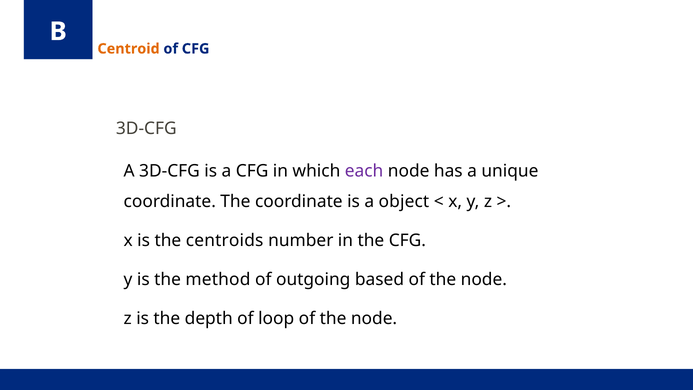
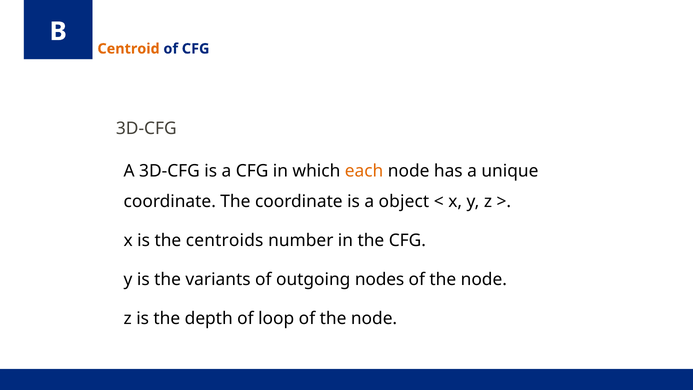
each colour: purple -> orange (364, 171)
method: method -> variants (218, 279)
based: based -> nodes (380, 279)
